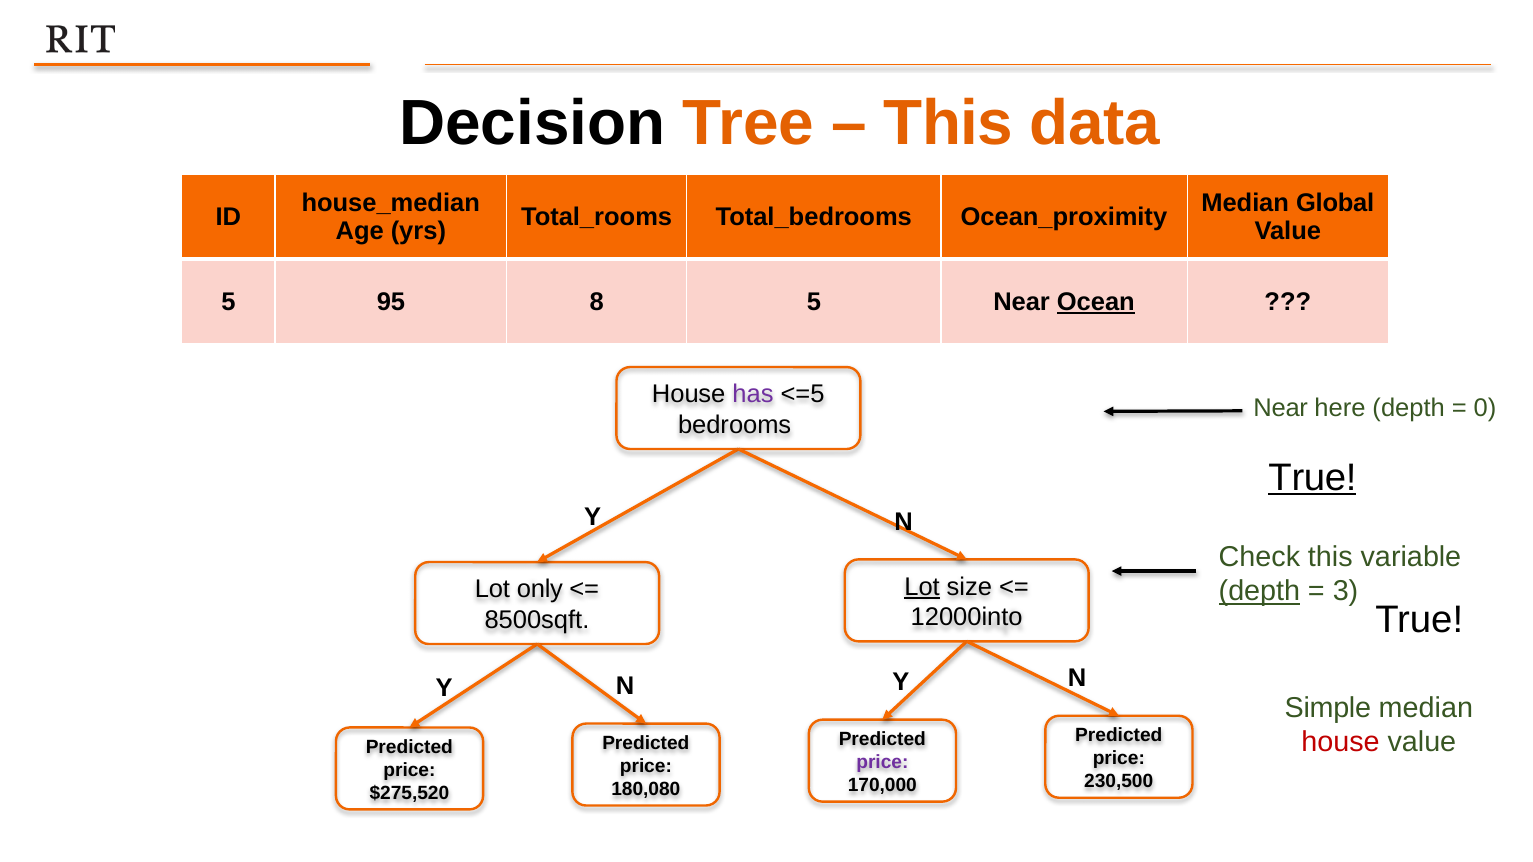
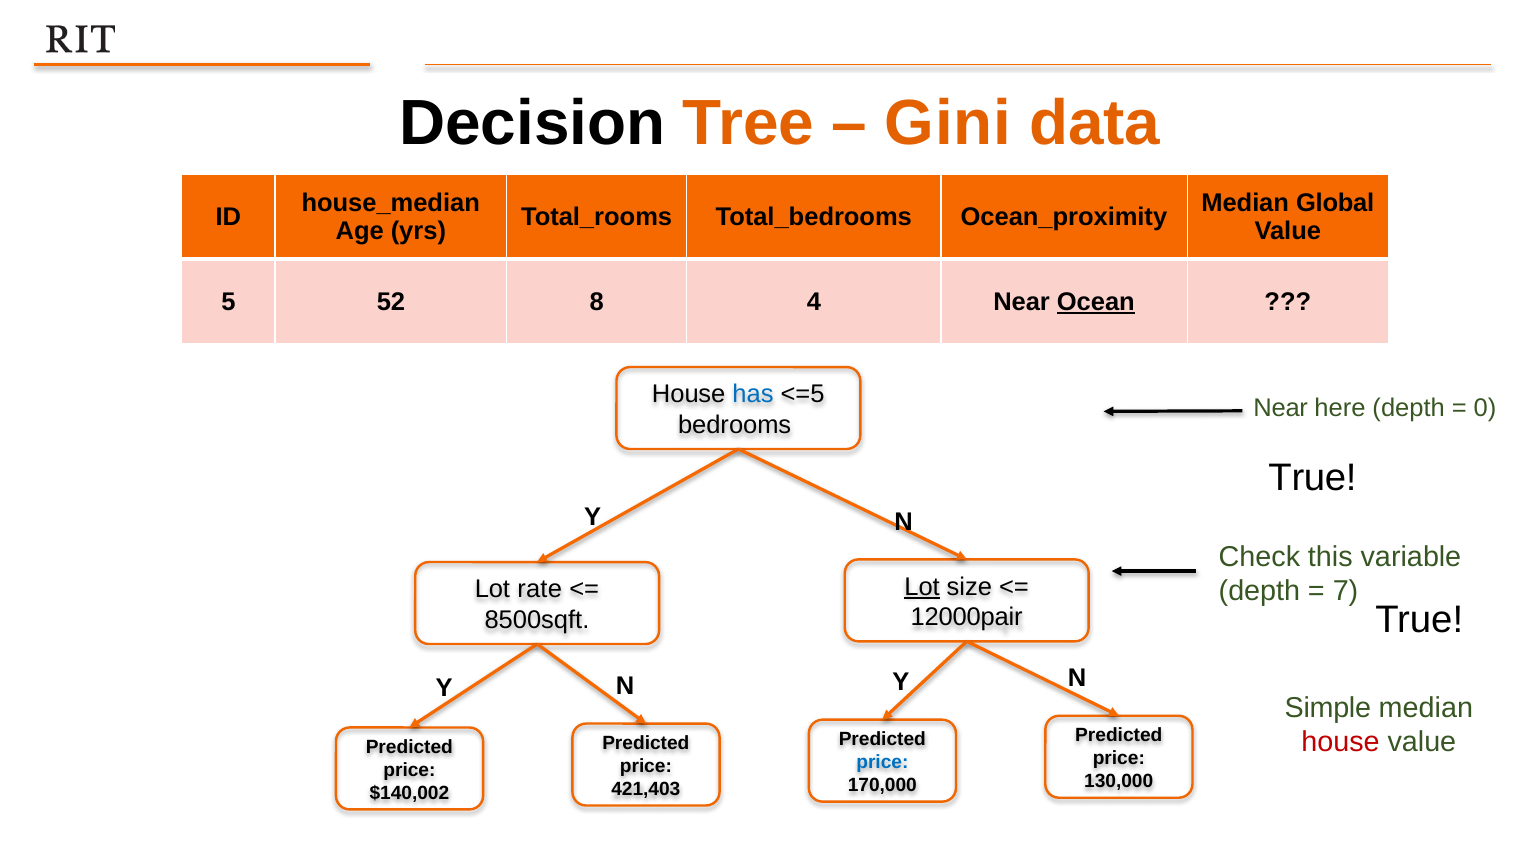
This: This -> Gini (948, 124)
95: 95 -> 52 (391, 302)
8 5: 5 -> 4 (814, 302)
has colour: purple -> blue (753, 395)
True underline: present -> none (1313, 478)
only: only -> rate (540, 590)
depth underline: present -> none (1259, 592)
3: 3 -> 7 (1346, 592)
12000into: 12000into -> 12000pair (967, 618)
price colour: purple -> blue (882, 762)
230,500: 230,500 -> 130,000 (1119, 781)
180,080: 180,080 -> 421,403 (646, 789)
$275,520: $275,520 -> $140,002 (409, 793)
